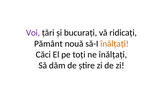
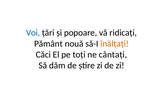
Voi colour: purple -> blue (33, 33)
bucurați: bucurați -> popoare (81, 33)
ne înălțați: înălțați -> cântați (113, 54)
